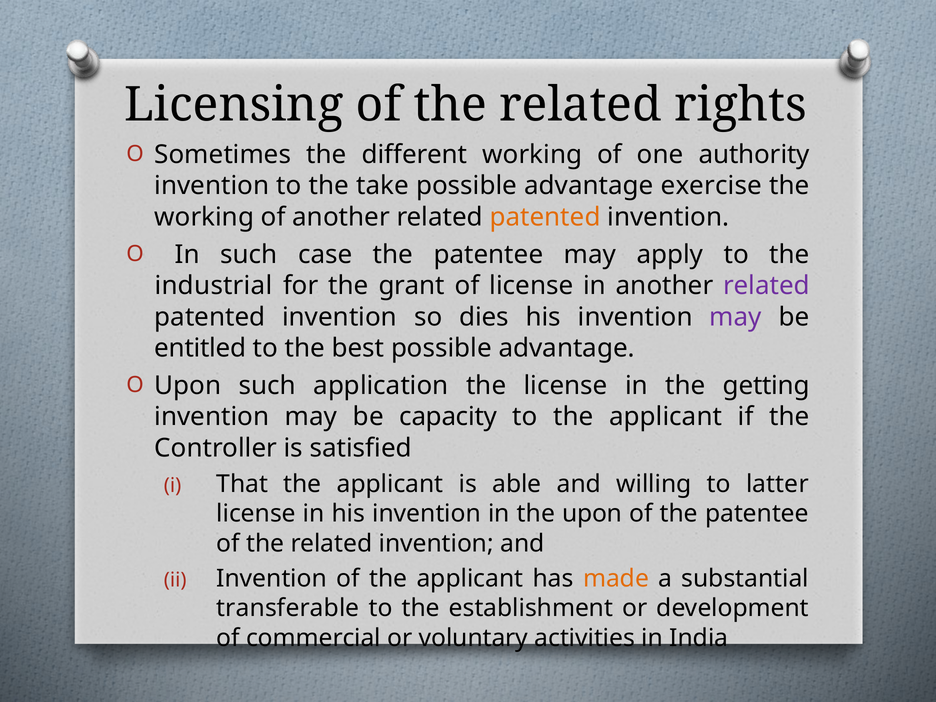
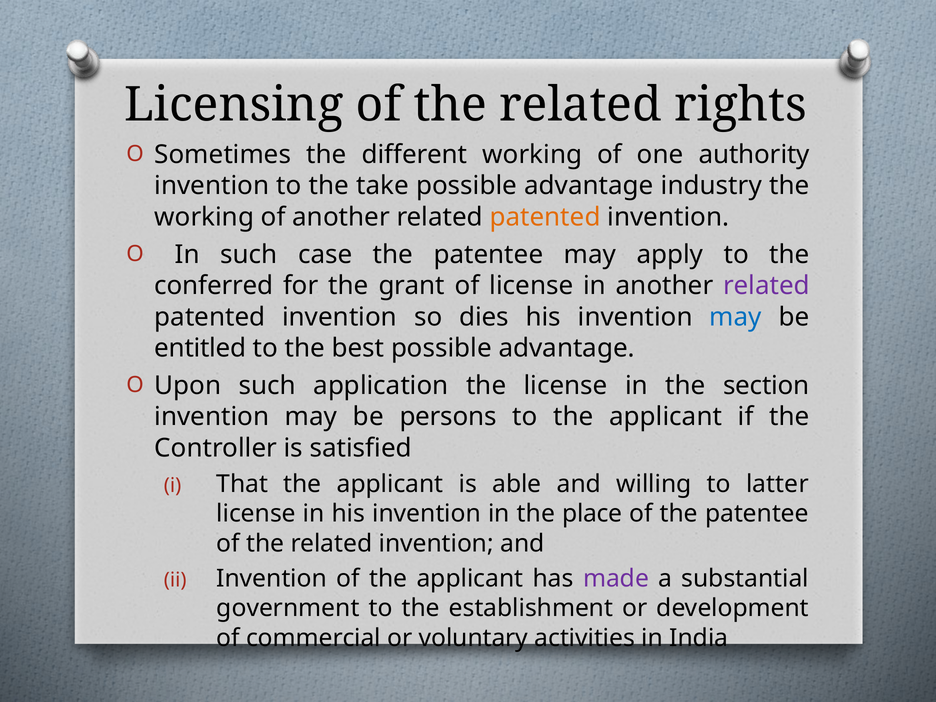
exercise: exercise -> industry (711, 186)
industrial: industrial -> conferred (214, 286)
may colour: purple -> blue (736, 317)
getting: getting -> section (766, 386)
capacity: capacity -> persons (448, 417)
the upon: upon -> place (592, 514)
made colour: orange -> purple (616, 579)
transferable: transferable -> government (288, 608)
